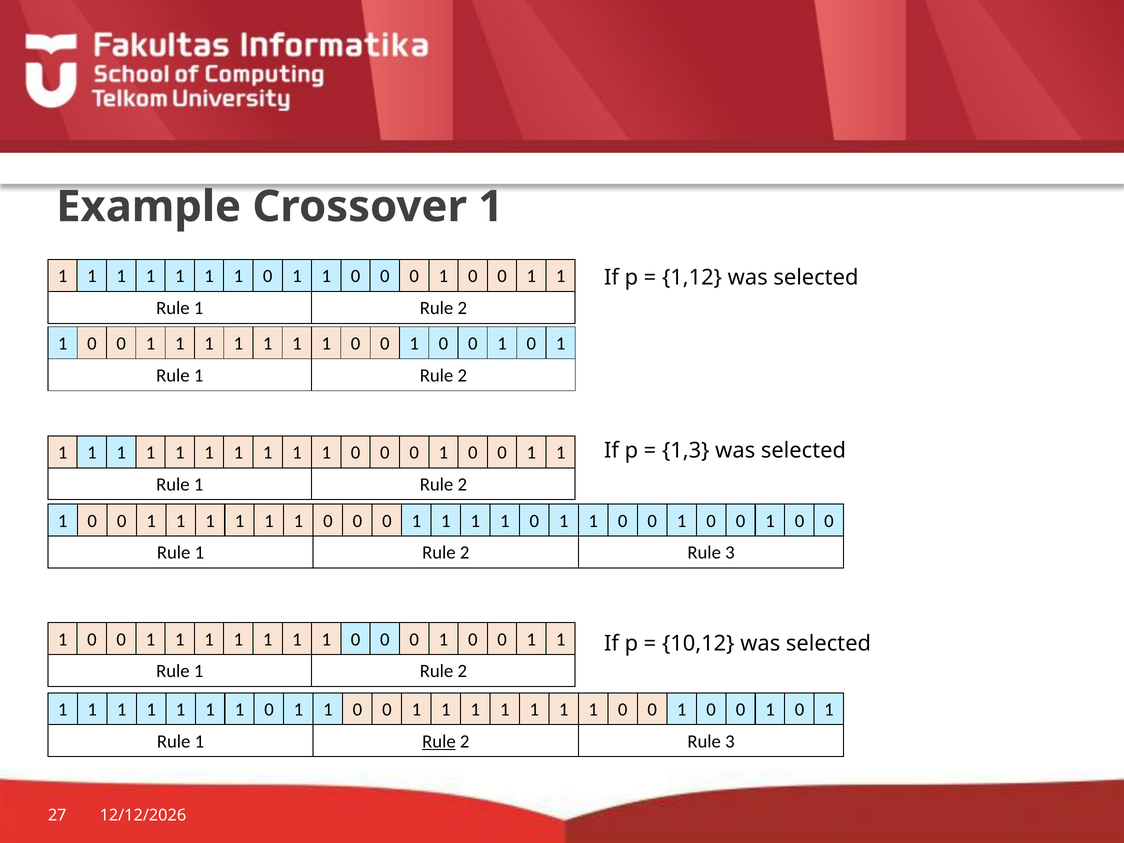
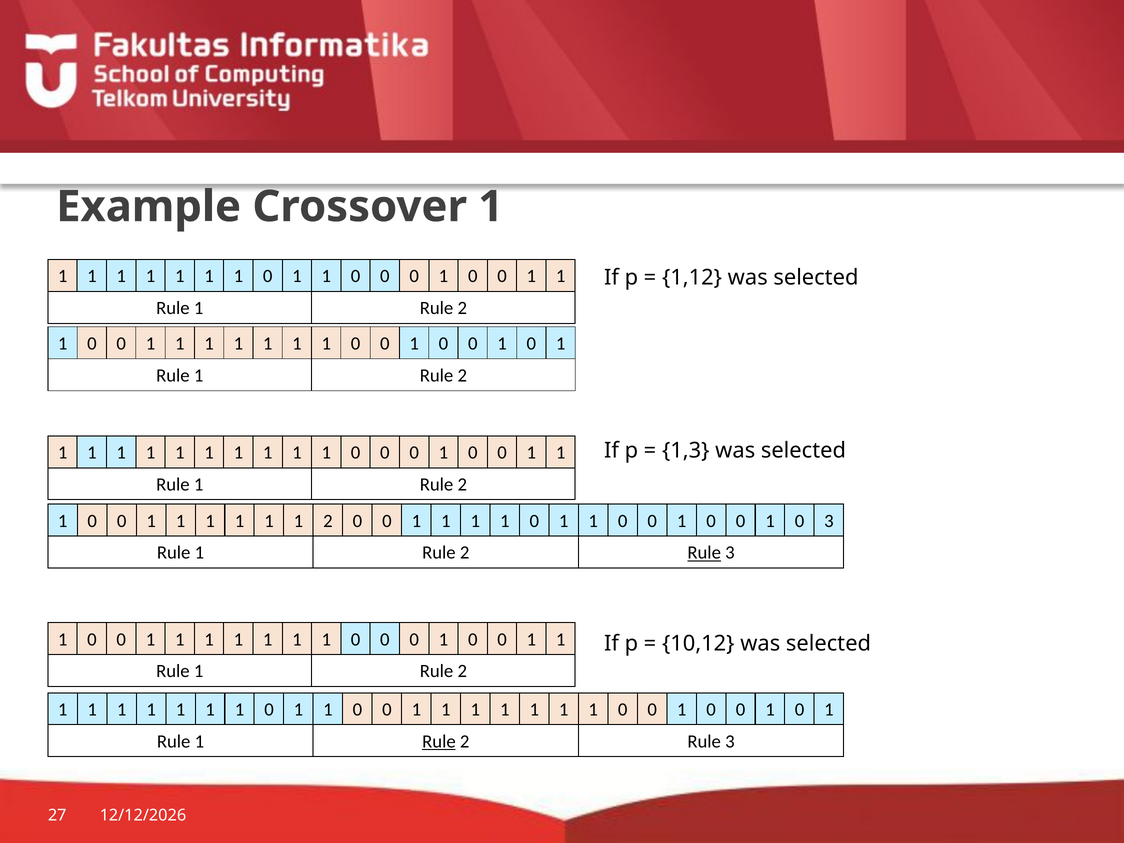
0: 0 -> 2 (328, 521)
0: 0 -> 3 (829, 521)
Rule underline: none -> present (704, 553)
